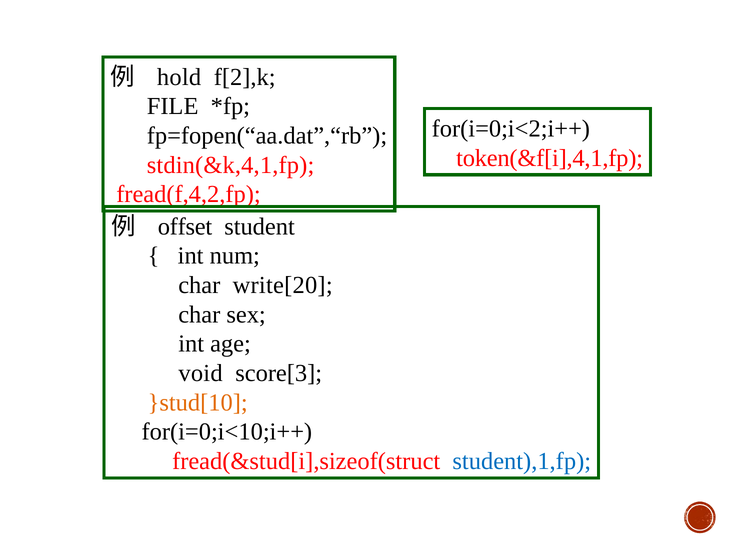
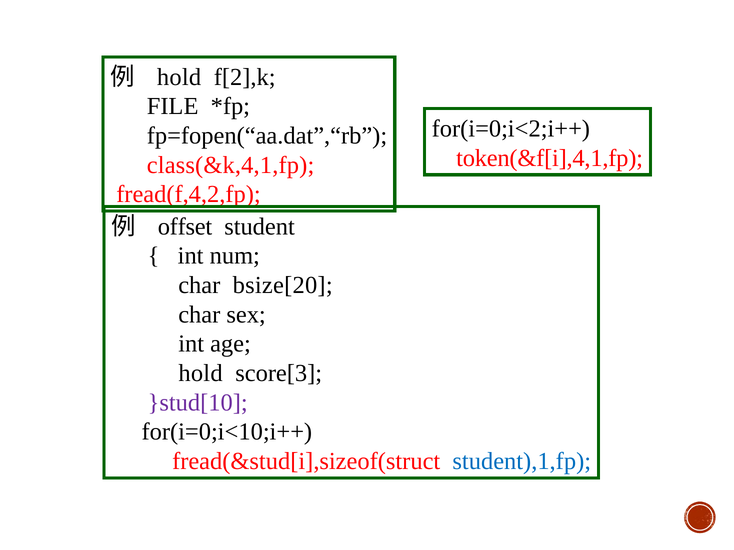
stdin(&k,4,1,fp: stdin(&k,4,1,fp -> class(&k,4,1,fp (231, 165)
write[20: write[20 -> bsize[20 (283, 285)
void: void -> hold (201, 373)
}stud[10 colour: orange -> purple (198, 403)
